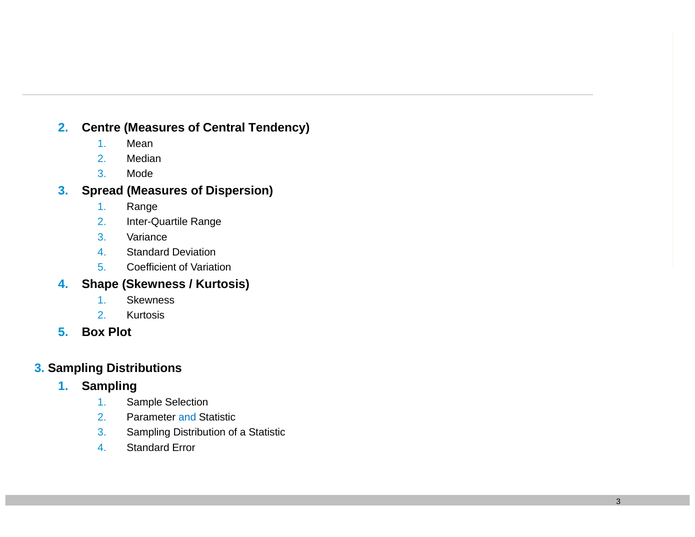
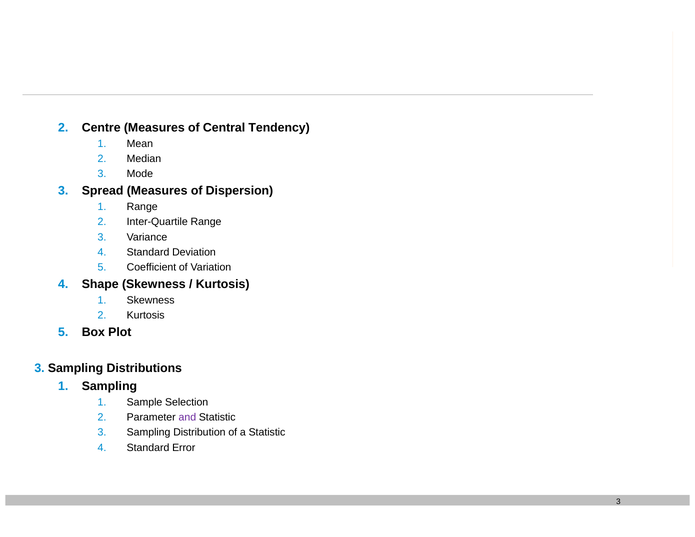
and colour: blue -> purple (187, 417)
